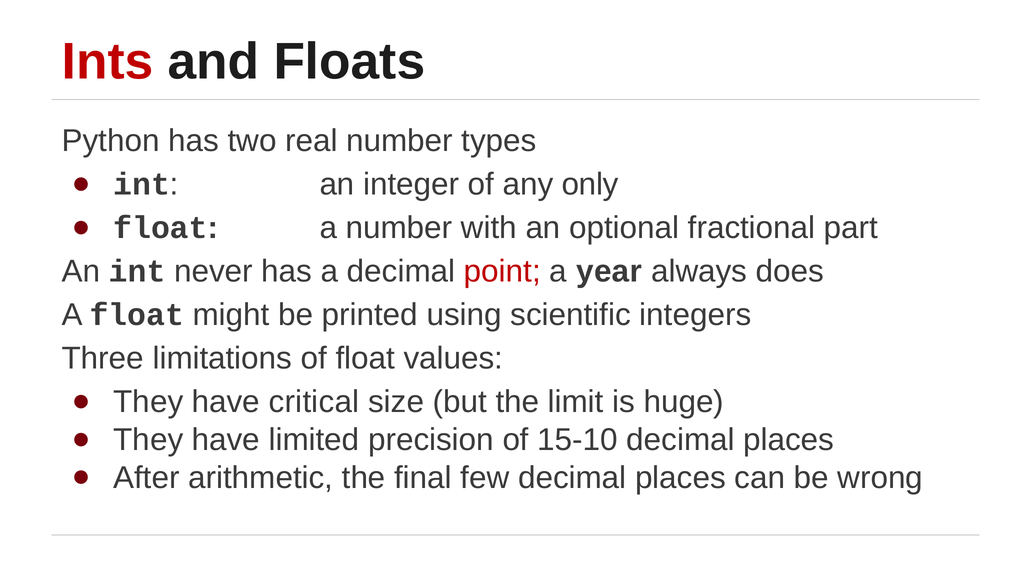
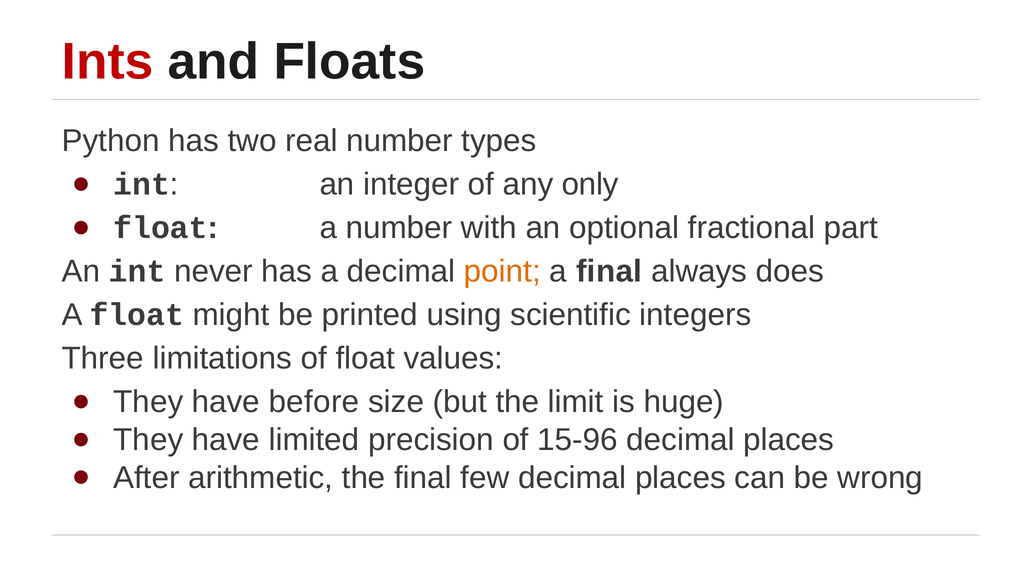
point colour: red -> orange (502, 272)
a year: year -> final (609, 272)
critical: critical -> before (314, 402)
15-10: 15-10 -> 15-96 (578, 440)
